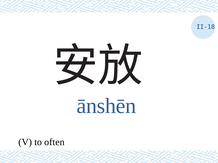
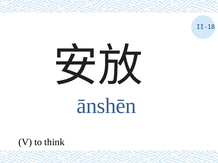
often: often -> think (54, 143)
